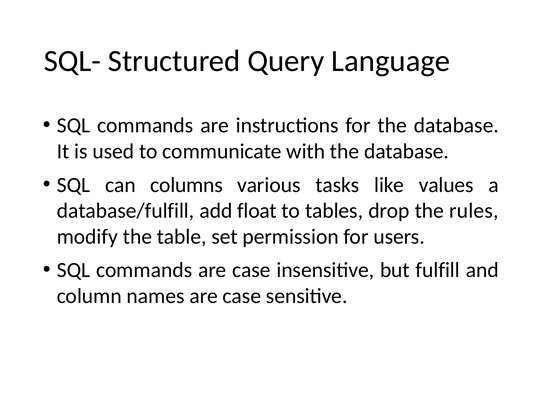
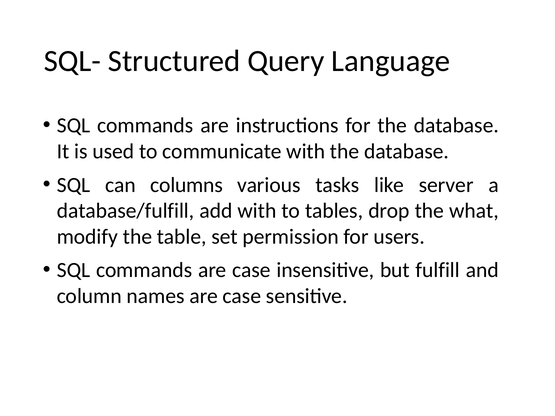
values: values -> server (446, 185)
add float: float -> with (257, 211)
rules: rules -> what (474, 211)
